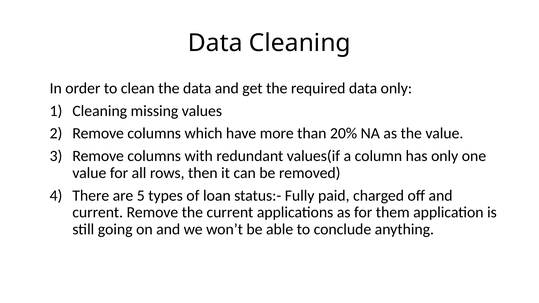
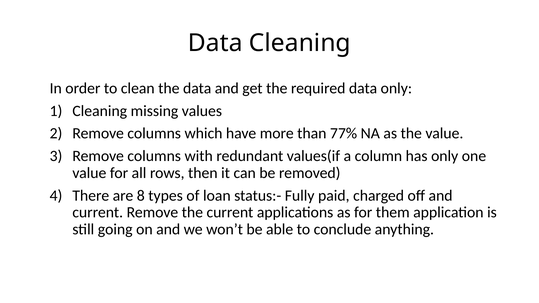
20%: 20% -> 77% (344, 134)
5: 5 -> 8 (141, 196)
